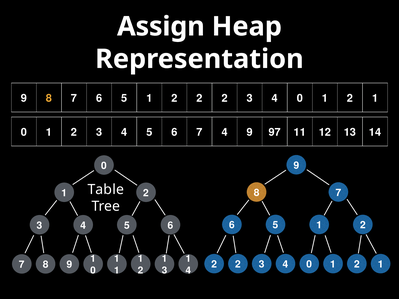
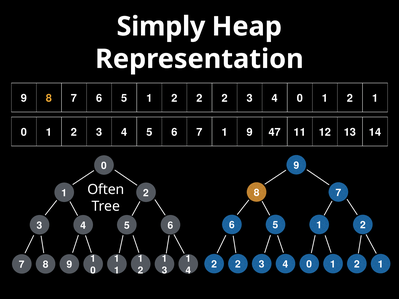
Assign: Assign -> Simply (161, 27)
7 4: 4 -> 1 (225, 132)
97: 97 -> 47 (275, 132)
Table: Table -> Often (106, 190)
